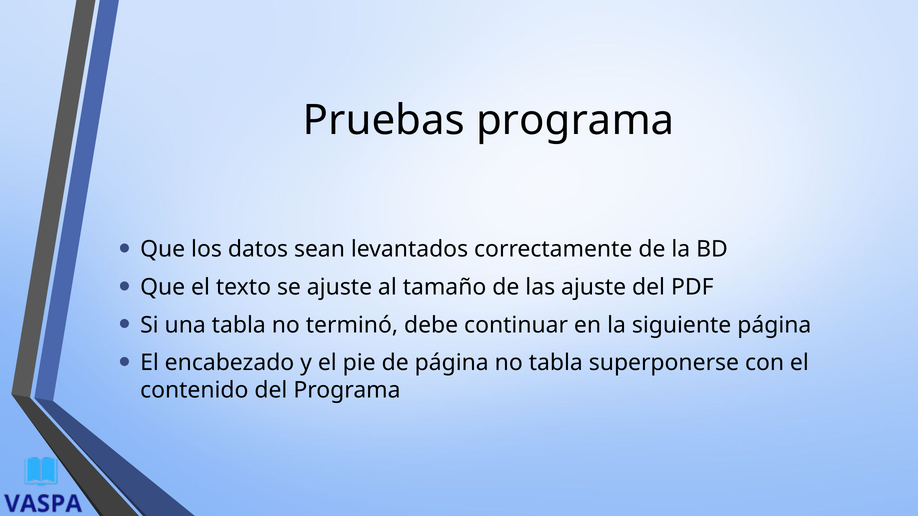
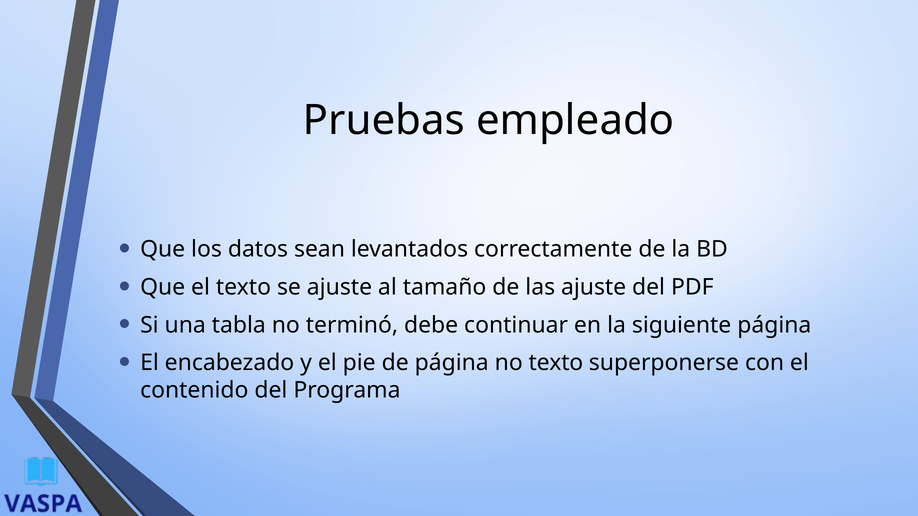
Pruebas programa: programa -> empleado (575, 121)
no tabla: tabla -> texto (556, 363)
